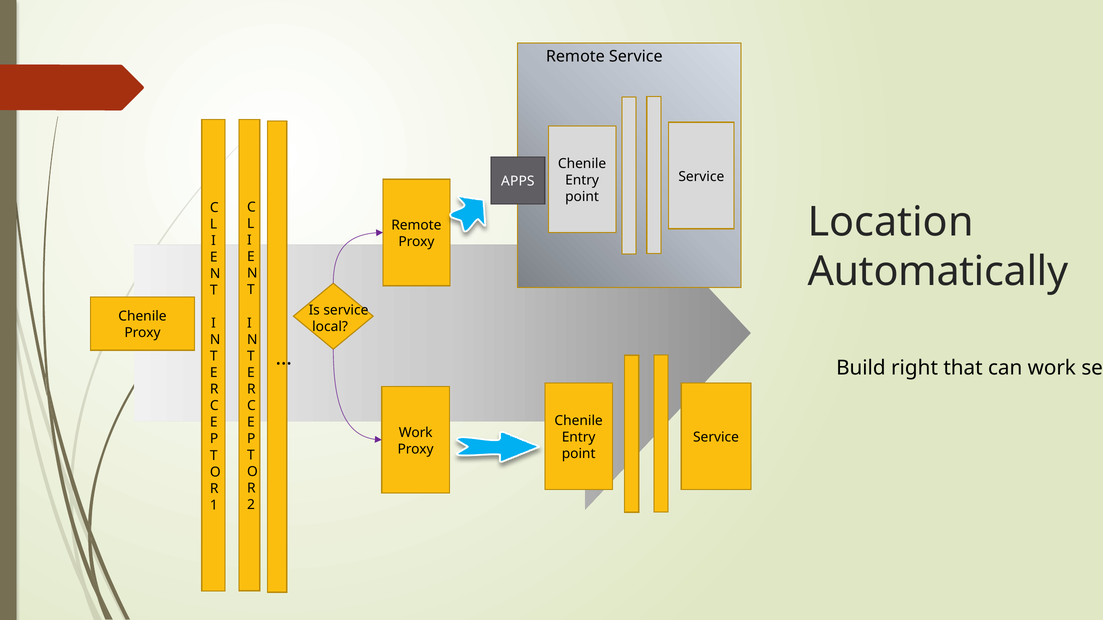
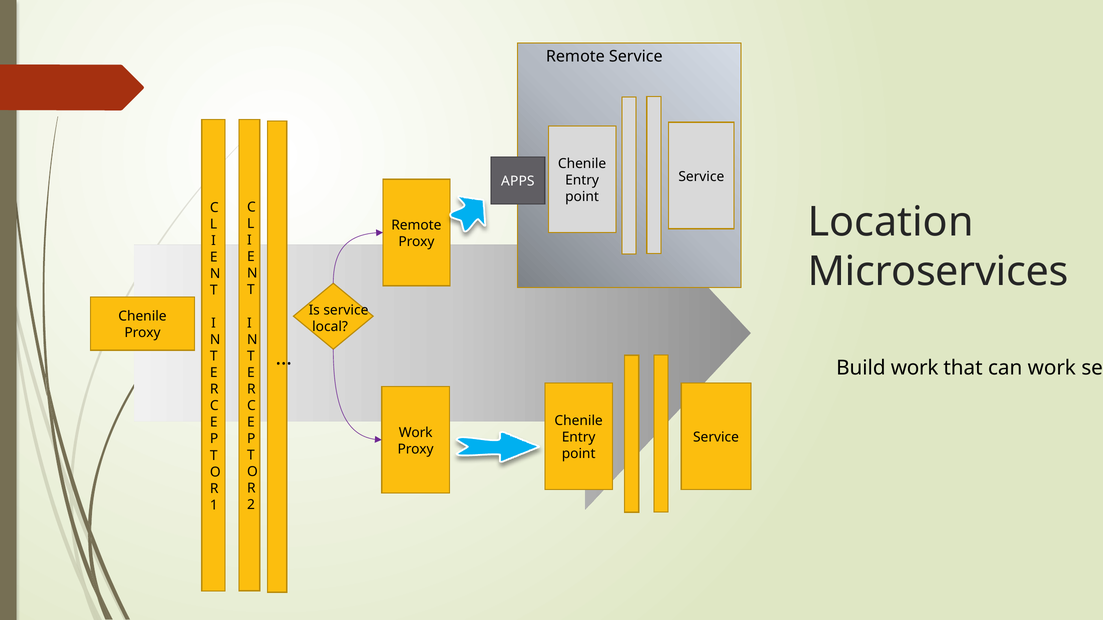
Automatically: Automatically -> Microservices (938, 272)
Build right: right -> work (915, 368)
